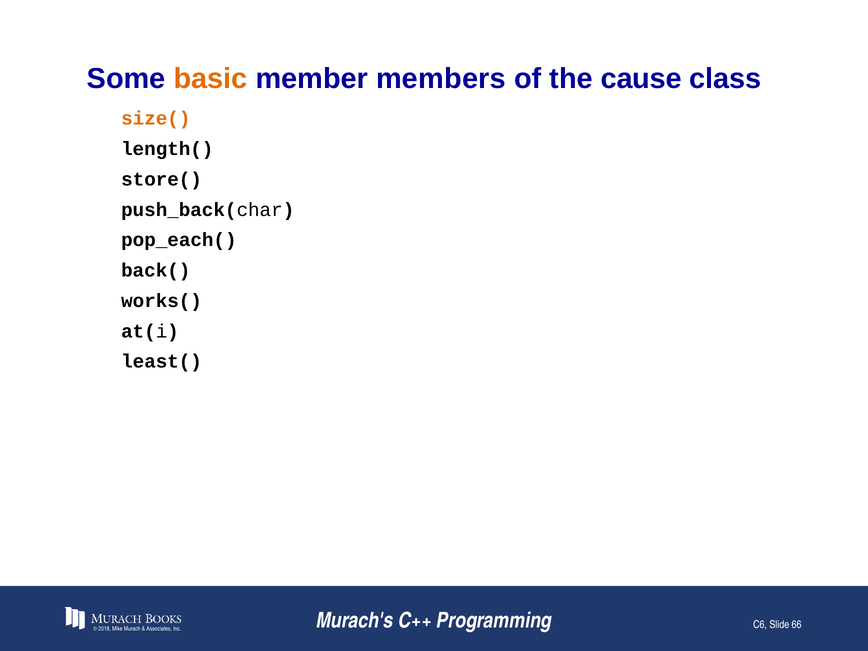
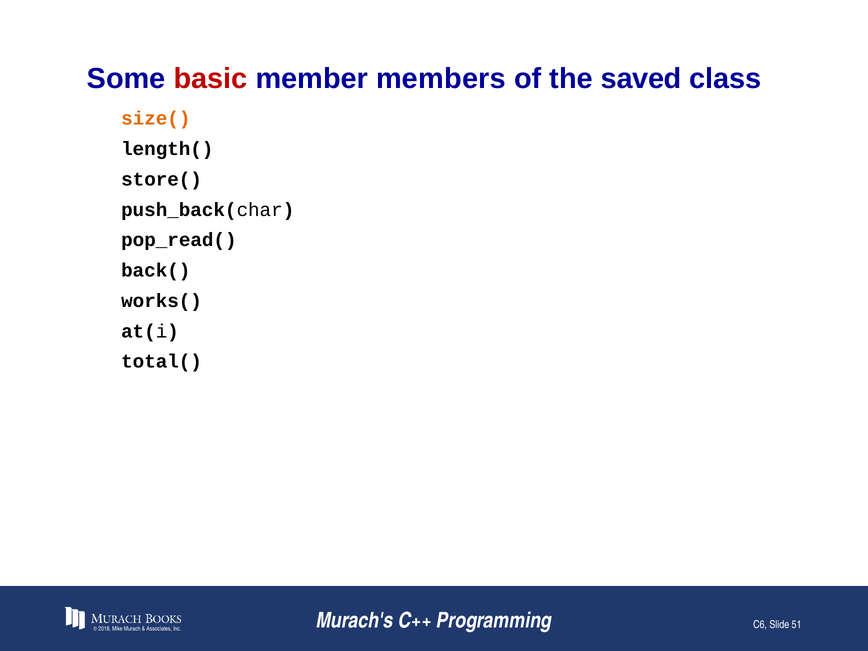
basic colour: orange -> red (211, 79)
cause: cause -> saved (641, 79)
pop_each(: pop_each( -> pop_read( (179, 240)
least(: least( -> total( (162, 362)
66: 66 -> 51 (797, 625)
